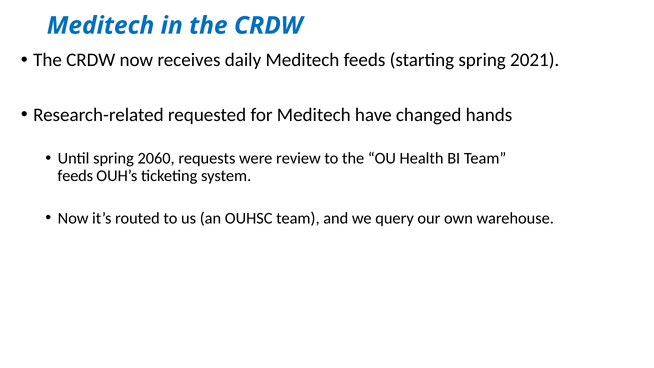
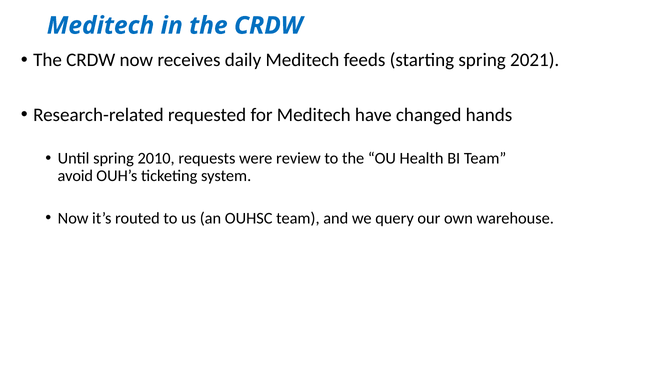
2060: 2060 -> 2010 (156, 158)
feeds: feeds -> avoid (75, 176)
